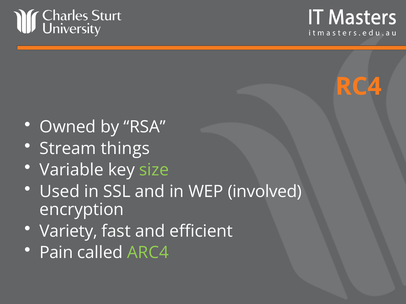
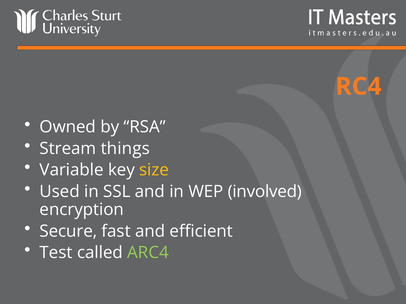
size colour: light green -> yellow (154, 170)
Variety: Variety -> Secure (68, 232)
Pain: Pain -> Test (56, 253)
